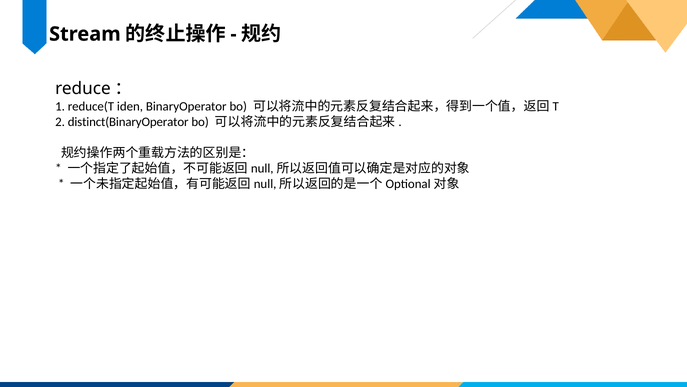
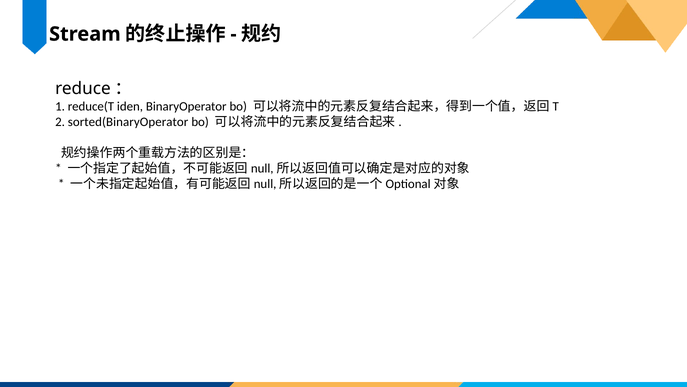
distinct(BinaryOperator: distinct(BinaryOperator -> sorted(BinaryOperator (128, 122)
